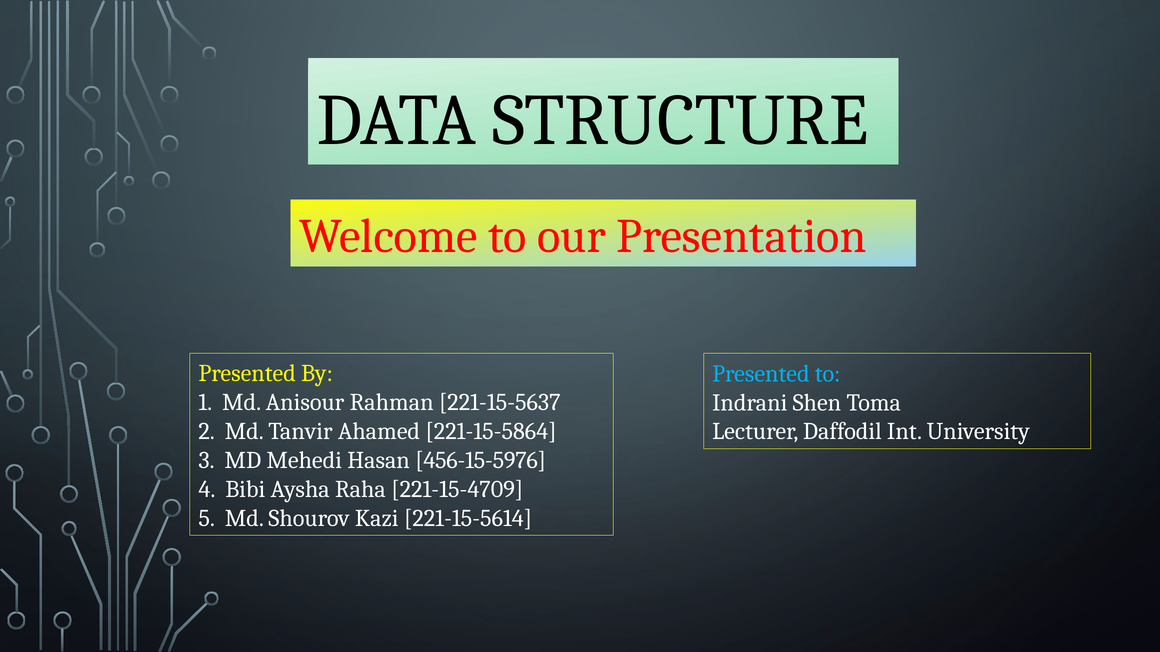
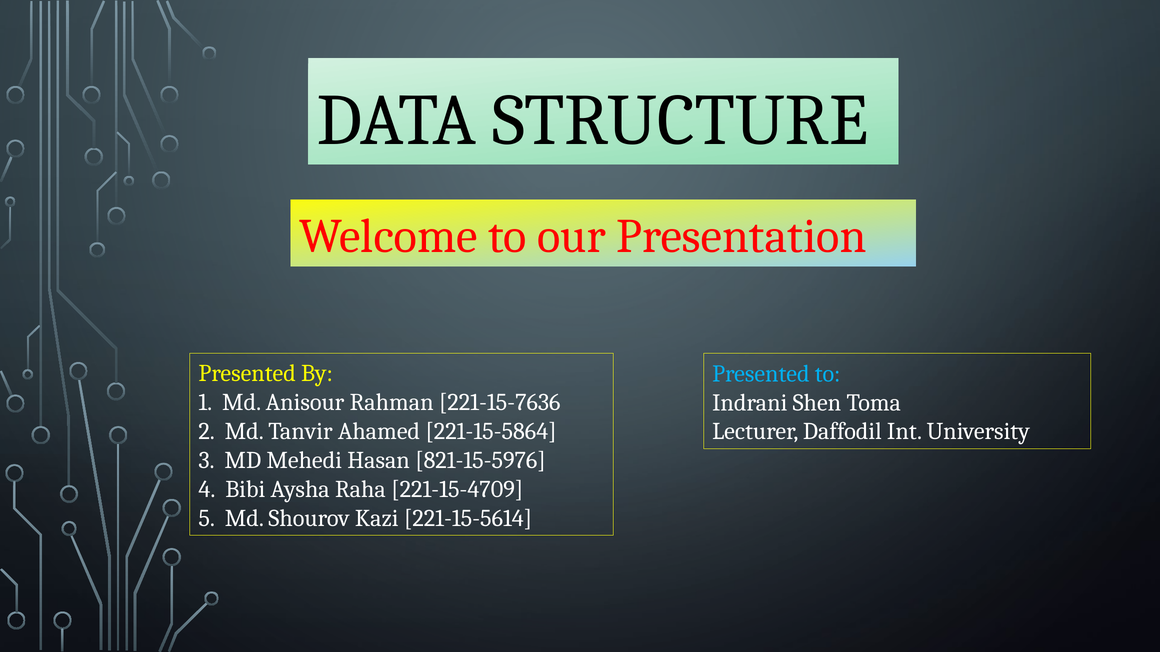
221-15-5637: 221-15-5637 -> 221-15-7636 (500, 403)
456-15-5976: 456-15-5976 -> 821-15-5976 (480, 461)
